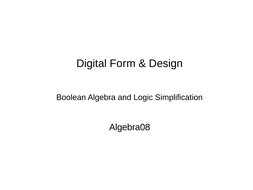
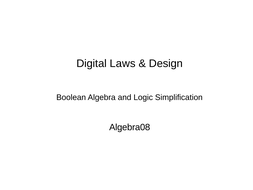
Form: Form -> Laws (123, 63)
